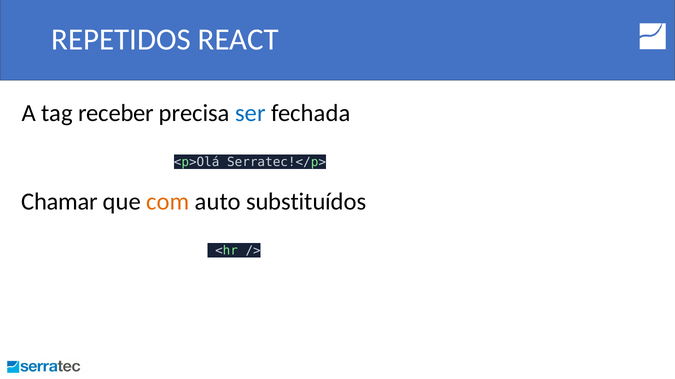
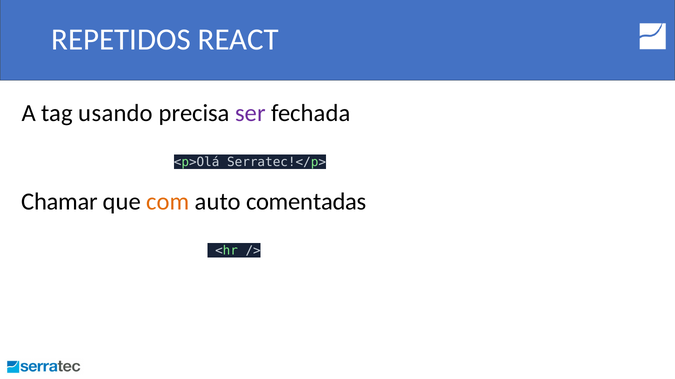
receber: receber -> usando (116, 113)
ser colour: blue -> purple (251, 113)
substituídos: substituídos -> comentadas (306, 202)
